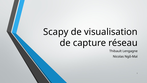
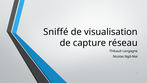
Scapy: Scapy -> Sniffé (56, 32)
